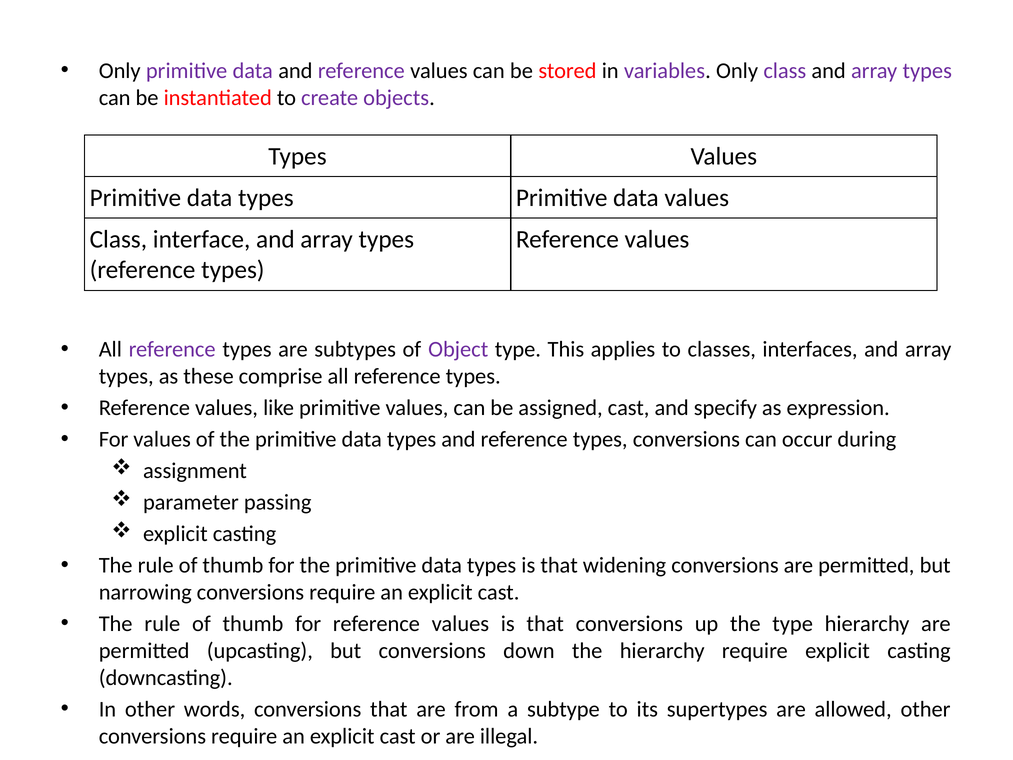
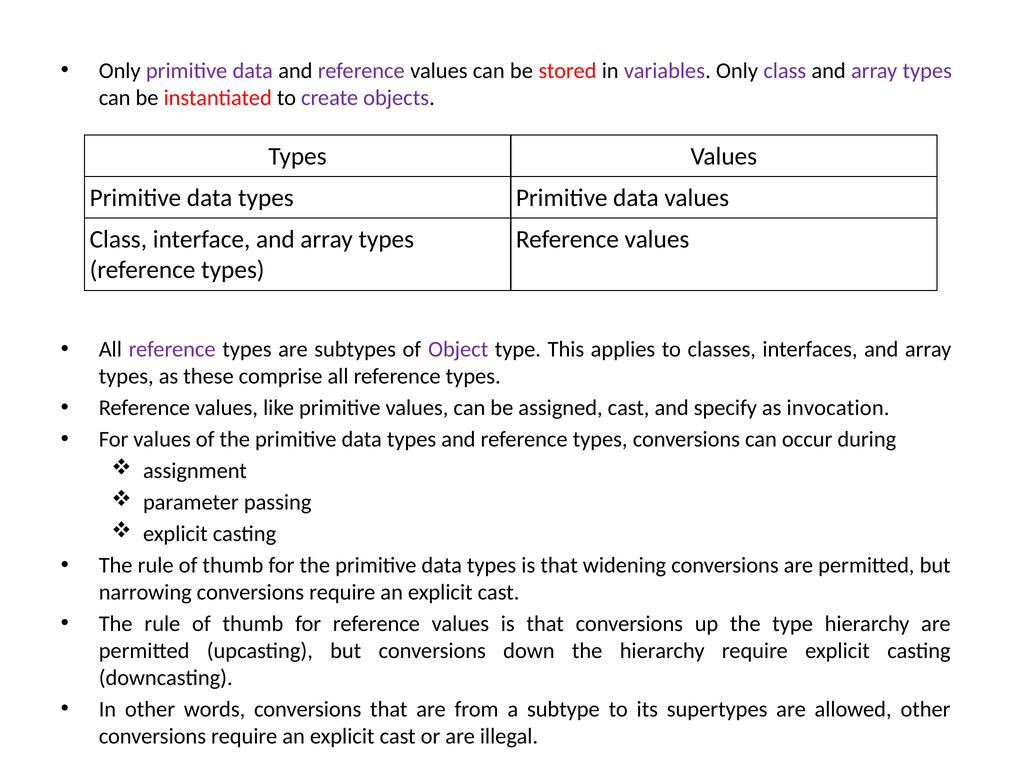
expression: expression -> invocation (838, 408)
